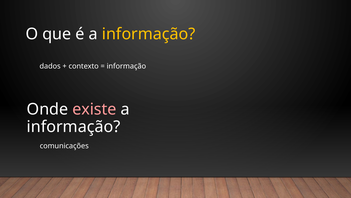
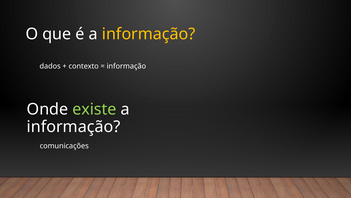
existe colour: pink -> light green (94, 109)
